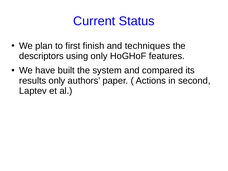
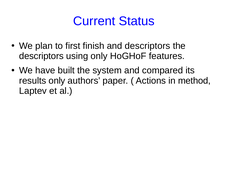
and techniques: techniques -> descriptors (147, 46)
second: second -> method (194, 81)
